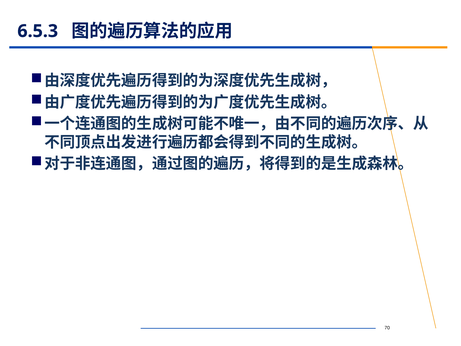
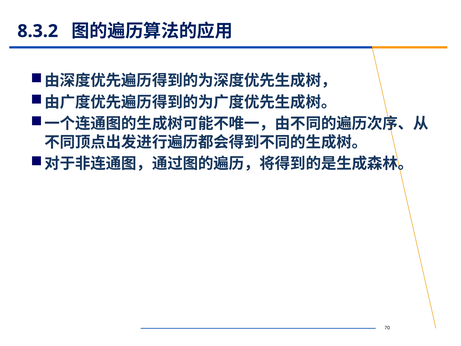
6.5.3: 6.5.3 -> 8.3.2 (38, 31)
